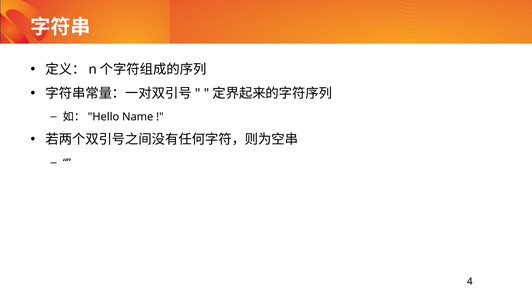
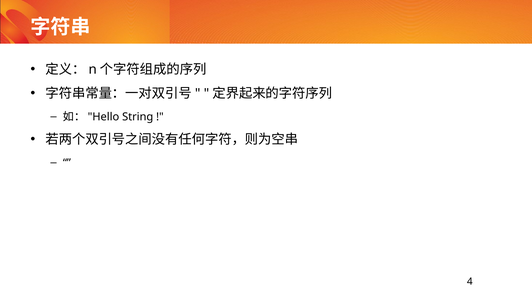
Name: Name -> String (138, 117)
